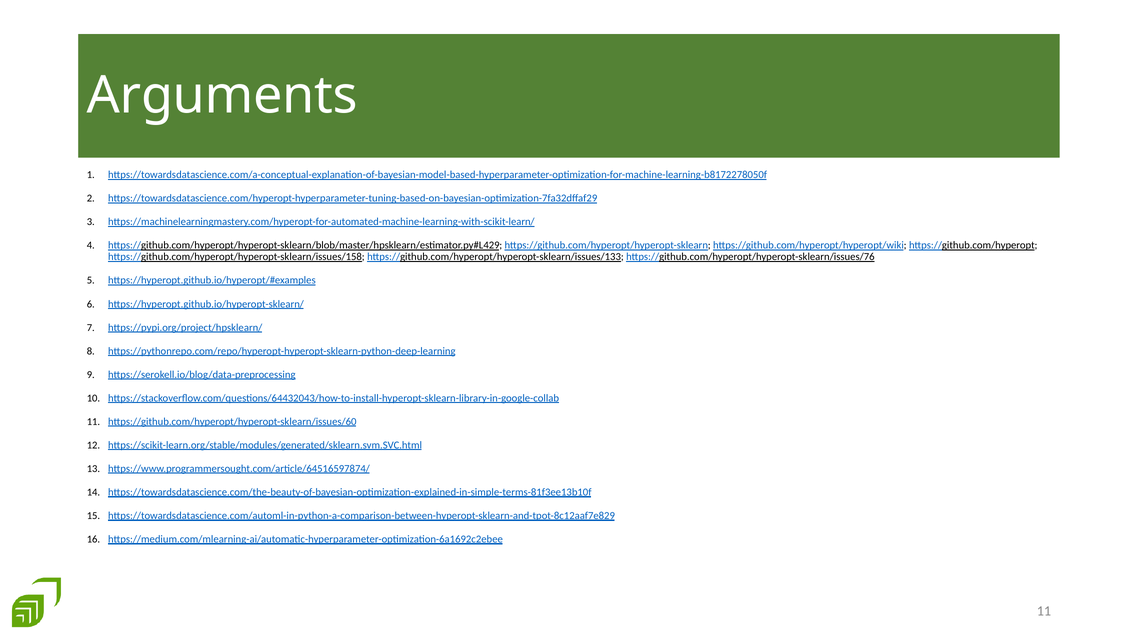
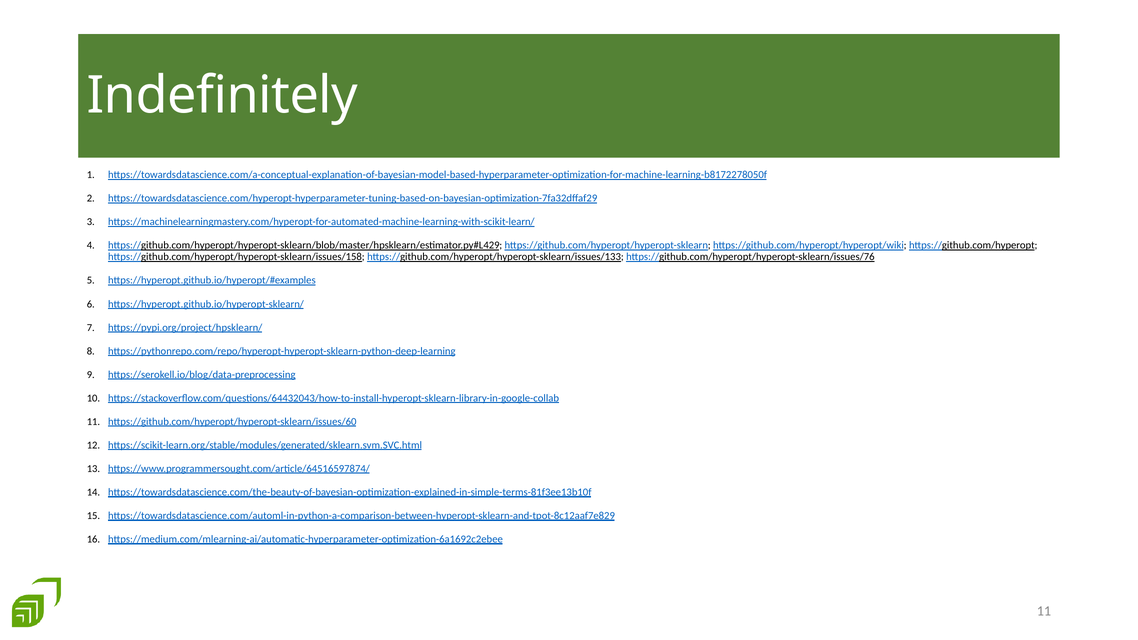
Arguments: Arguments -> Indefinitely (222, 96)
